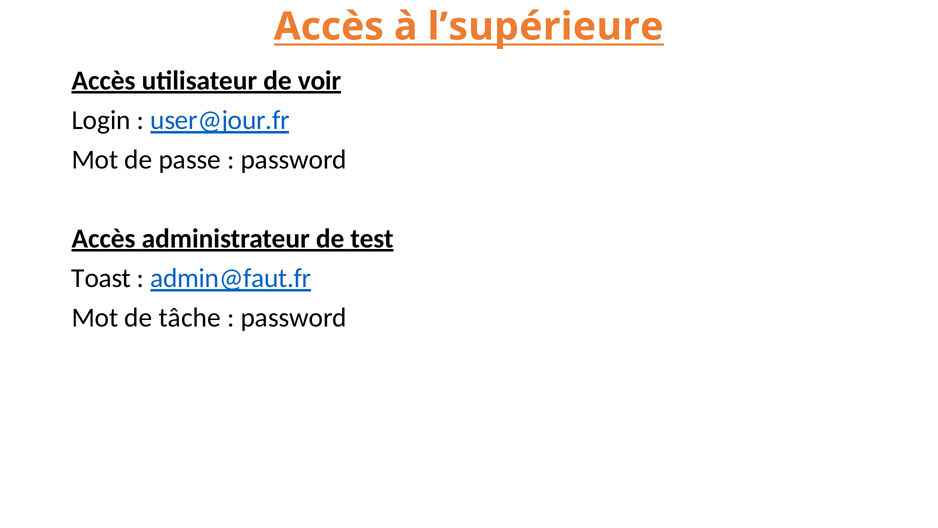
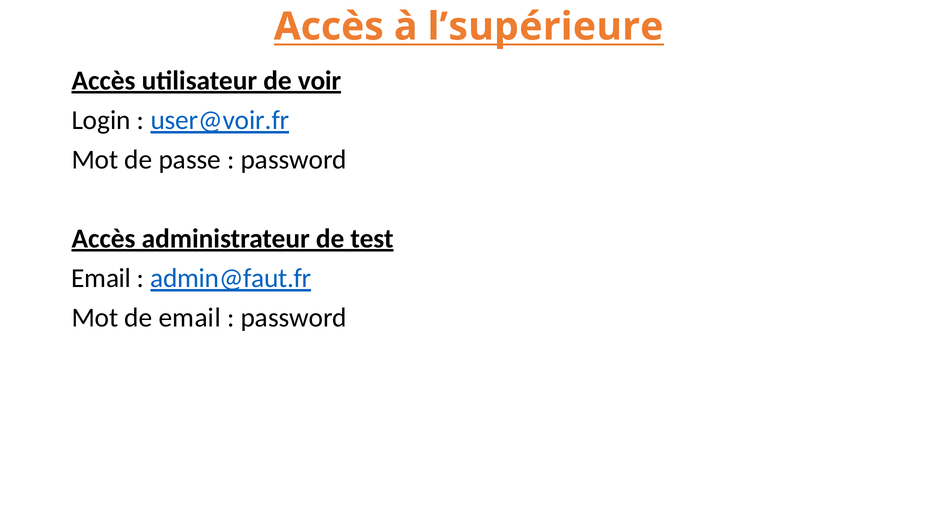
user@jour.fr: user@jour.fr -> user@voir.fr (220, 120)
Toast: Toast -> Email (101, 278)
de tâche: tâche -> email (190, 318)
